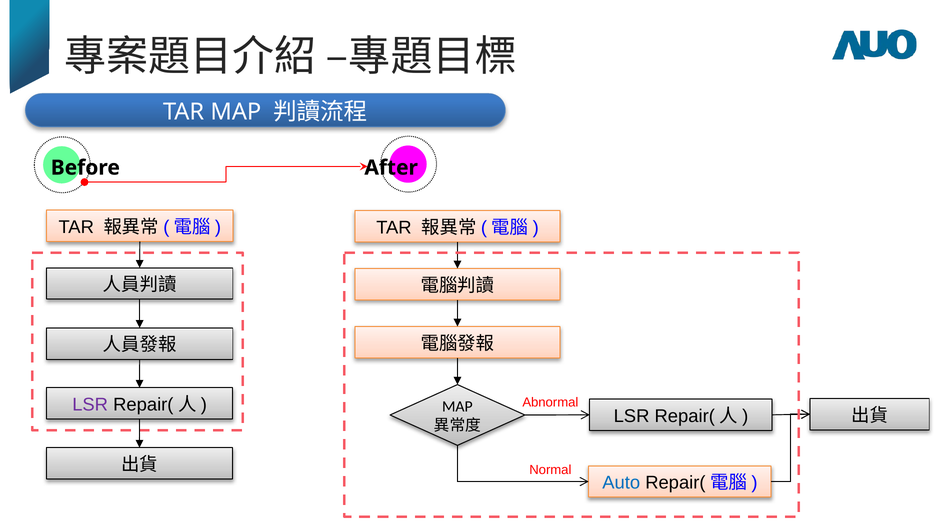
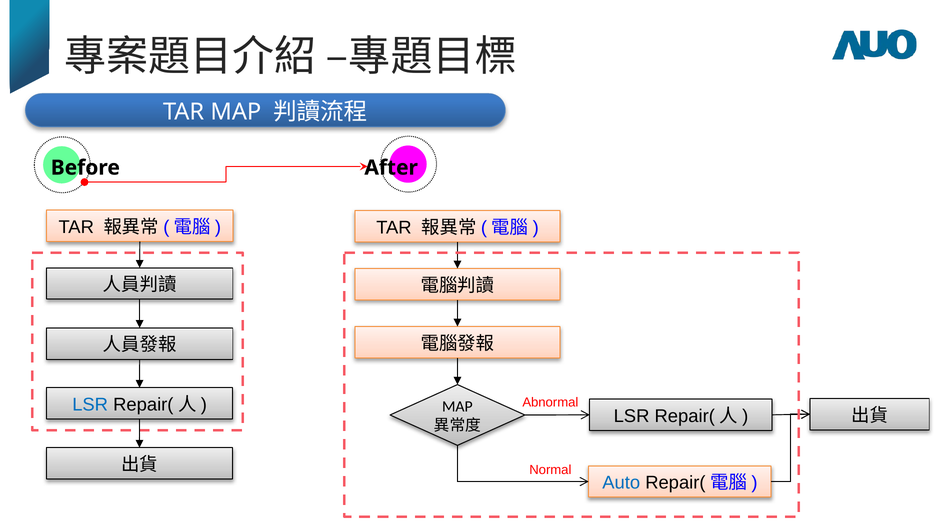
LSR colour: purple -> blue (90, 405)
